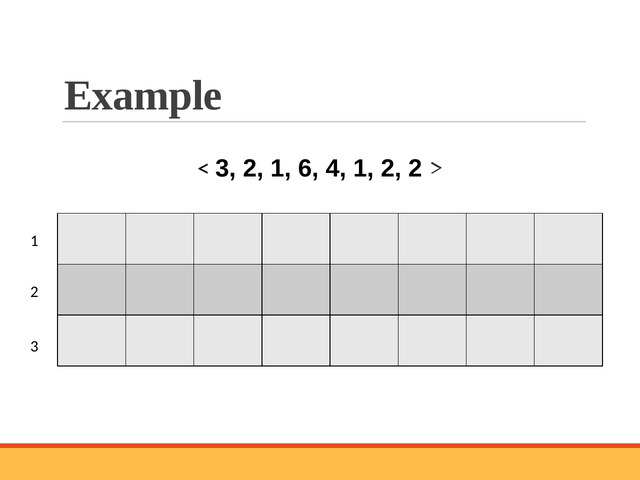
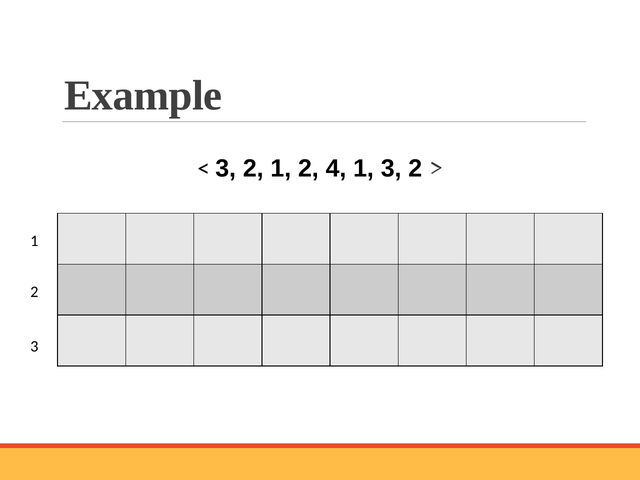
2 1 6: 6 -> 2 (308, 169)
4 1 2: 2 -> 3 (391, 169)
